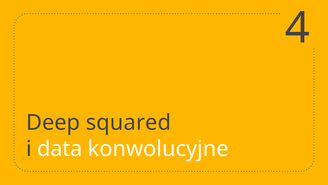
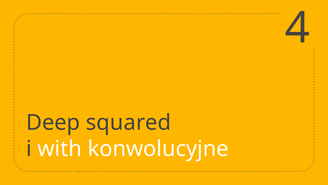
data: data -> with (60, 148)
